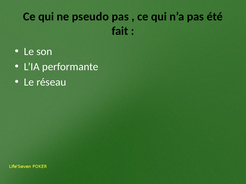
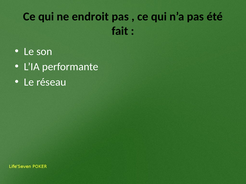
pseudo: pseudo -> endroit (90, 17)
